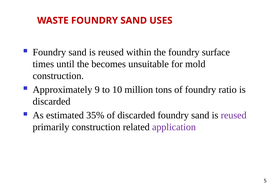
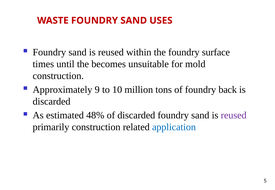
ratio: ratio -> back (228, 90)
35%: 35% -> 48% (95, 116)
application colour: purple -> blue (174, 127)
